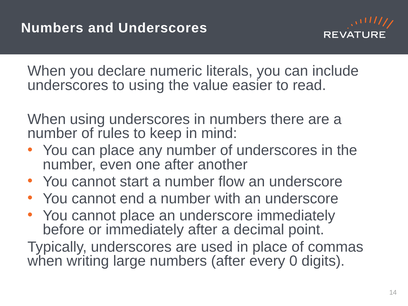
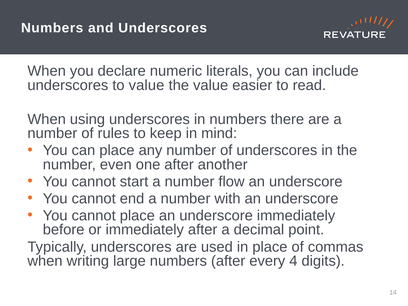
to using: using -> value (147, 85)
0: 0 -> 4 (293, 261)
